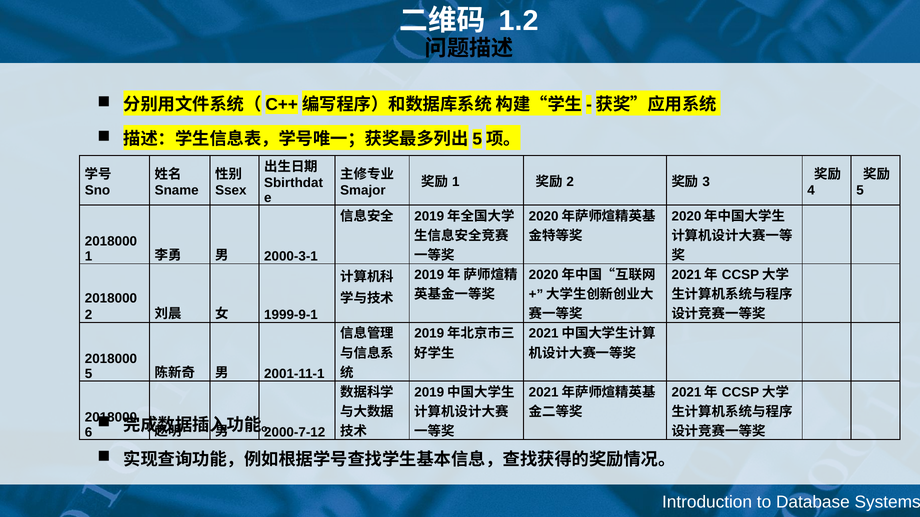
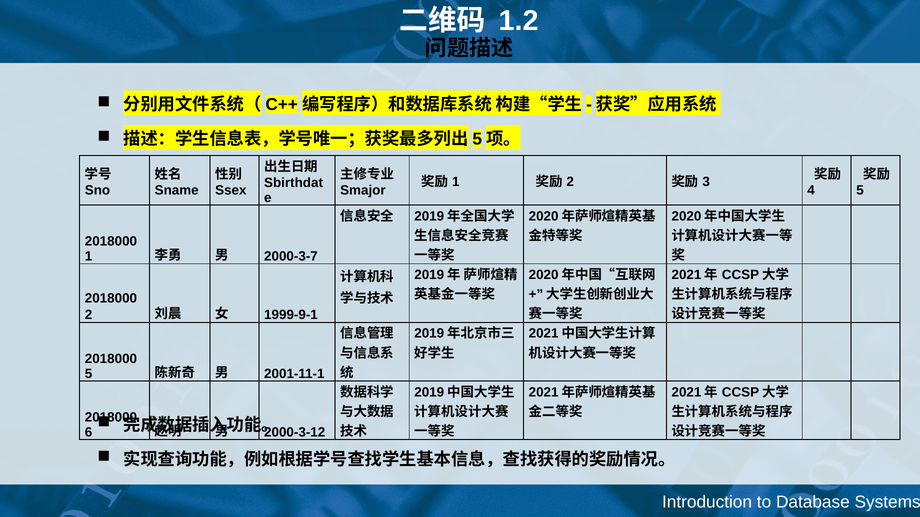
2000-3-1: 2000-3-1 -> 2000-3-7 (291, 257)
2000-7-12: 2000-7-12 -> 2000-3-12 (295, 433)
